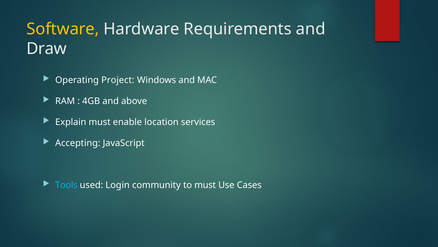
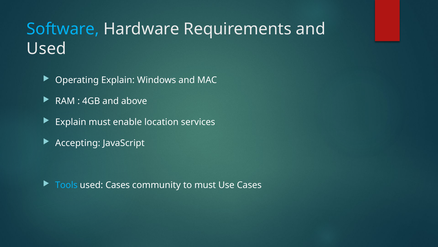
Software colour: yellow -> light blue (63, 29)
Draw: Draw -> Used (46, 49)
Operating Project: Project -> Explain (118, 80)
used Login: Login -> Cases (118, 185)
